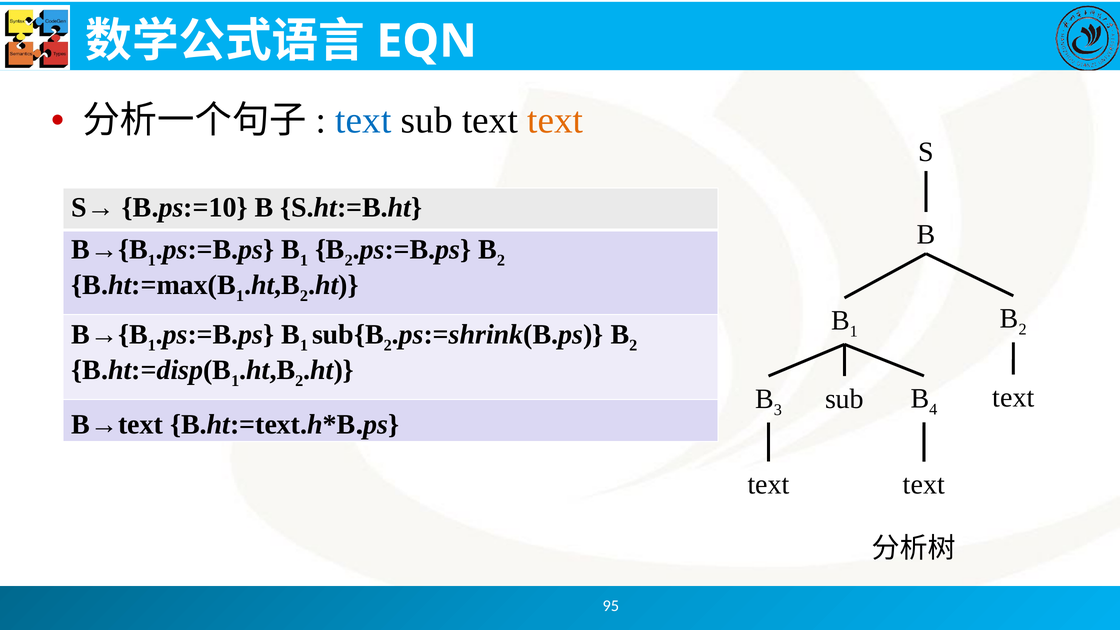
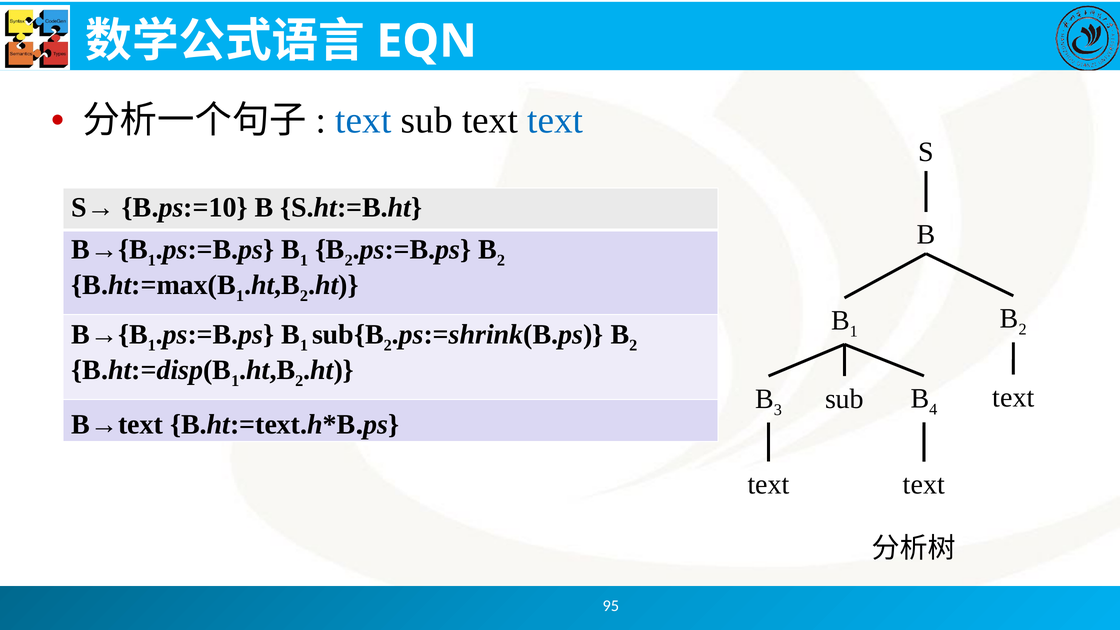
text colour: orange -> blue (555, 120)
